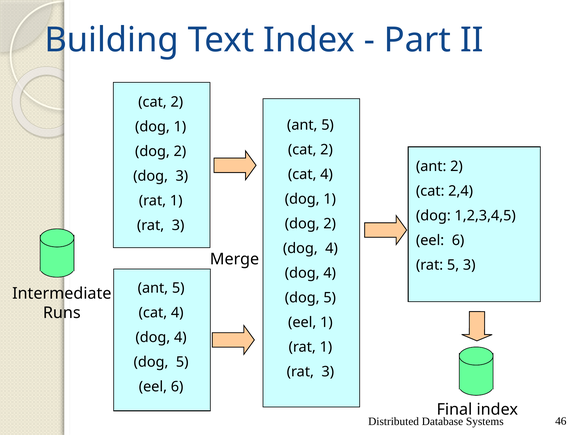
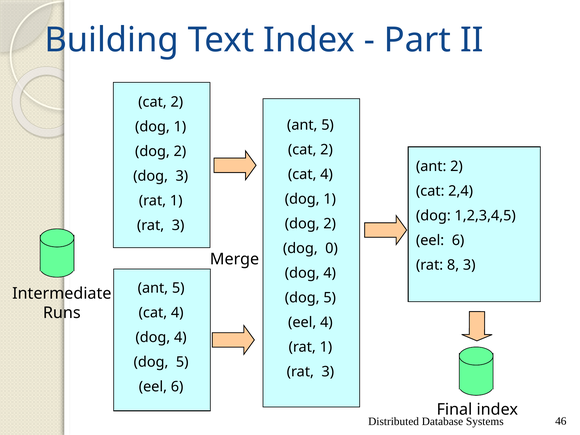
4: 4 -> 0 (332, 248)
rat 5: 5 -> 8 (453, 265)
eel 1: 1 -> 4 (326, 322)
